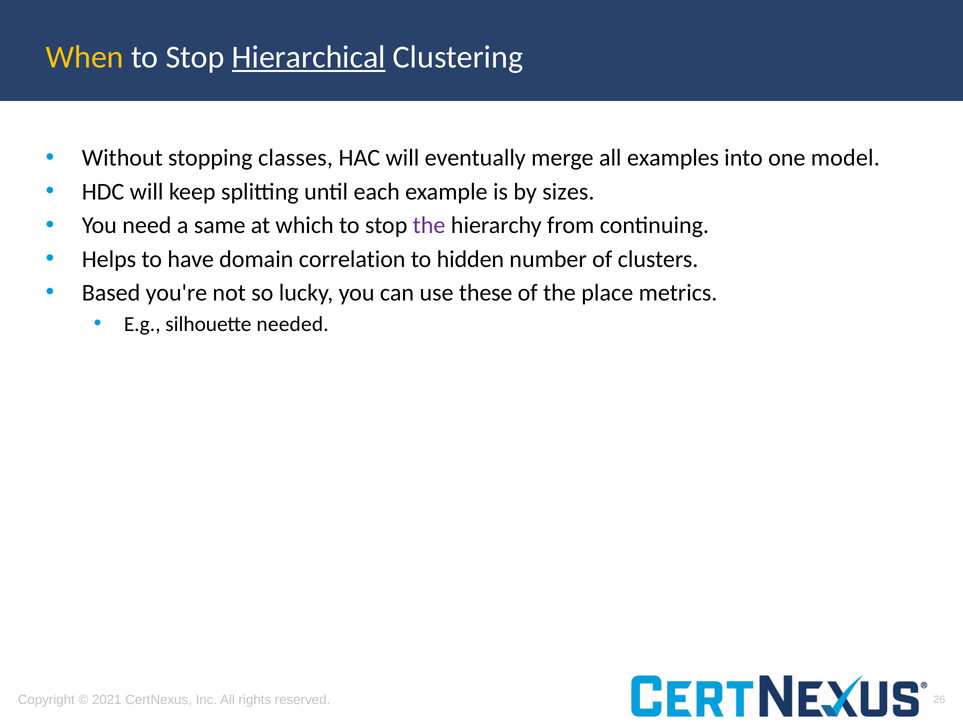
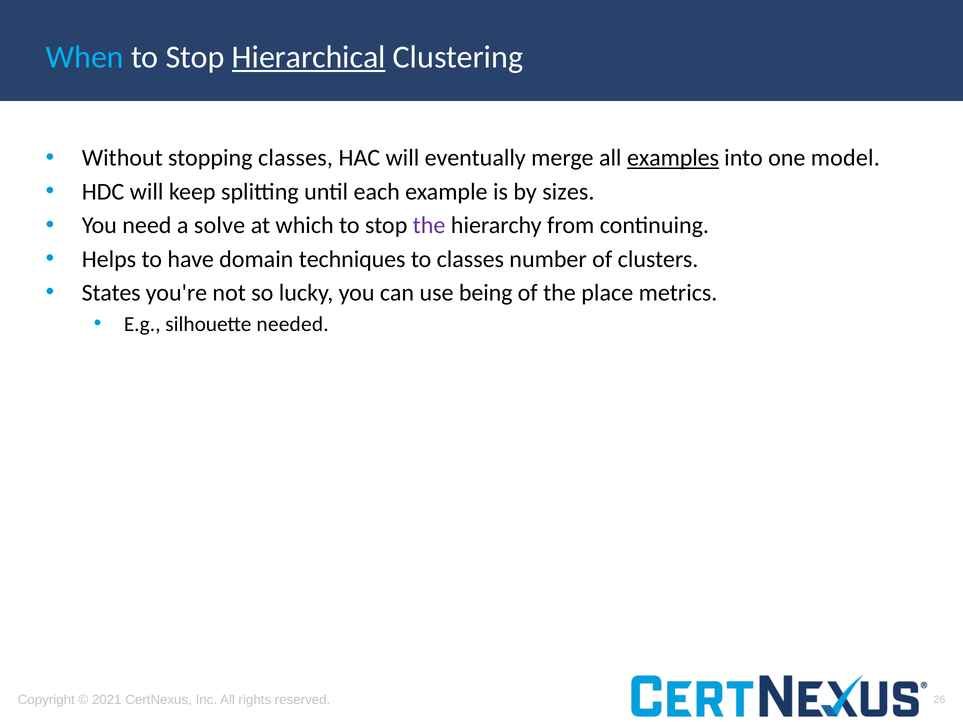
When colour: yellow -> light blue (85, 57)
examples underline: none -> present (673, 158)
same: same -> solve (220, 225)
correlation: correlation -> techniques (352, 259)
to hidden: hidden -> classes (470, 259)
Based: Based -> States (111, 293)
these: these -> being (486, 293)
